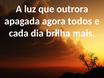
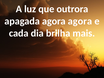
agora todos: todos -> agora (80, 21)
